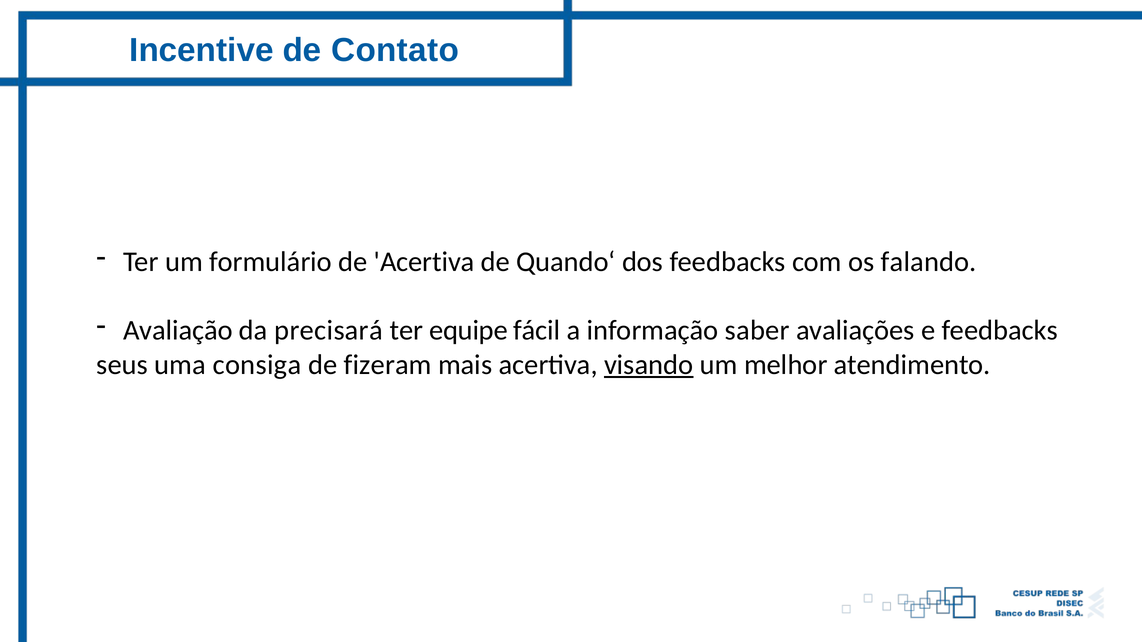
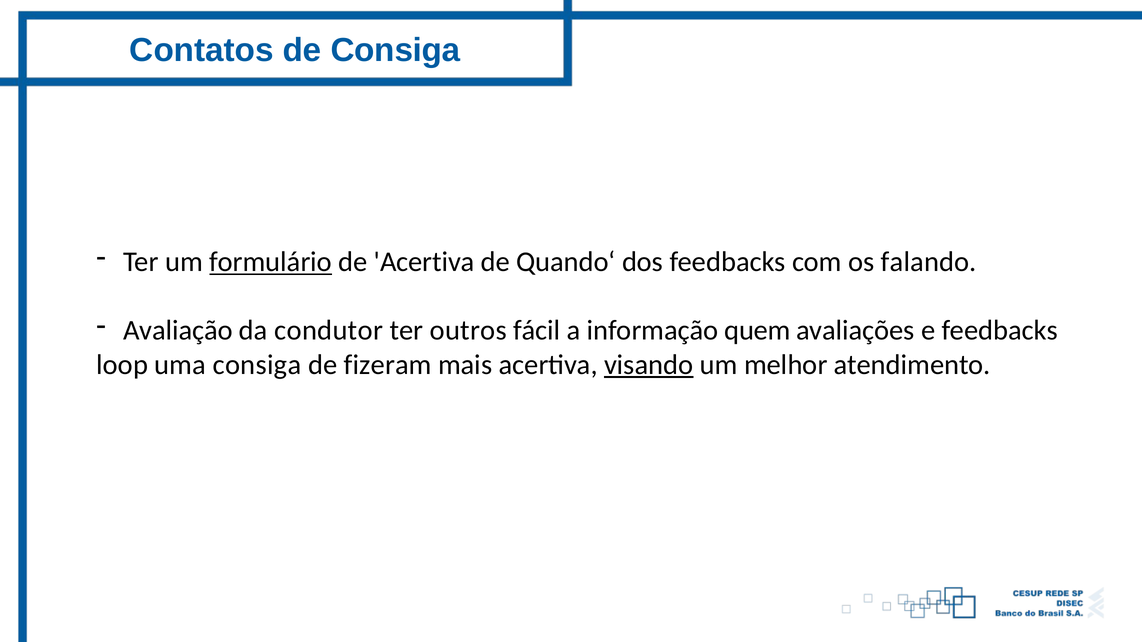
Incentive: Incentive -> Contatos (202, 50)
de Contato: Contato -> Consiga (395, 50)
formulário underline: none -> present (271, 262)
precisará: precisará -> condutor (329, 331)
equipe: equipe -> outros (468, 331)
saber: saber -> quem (757, 331)
seus: seus -> loop (122, 365)
